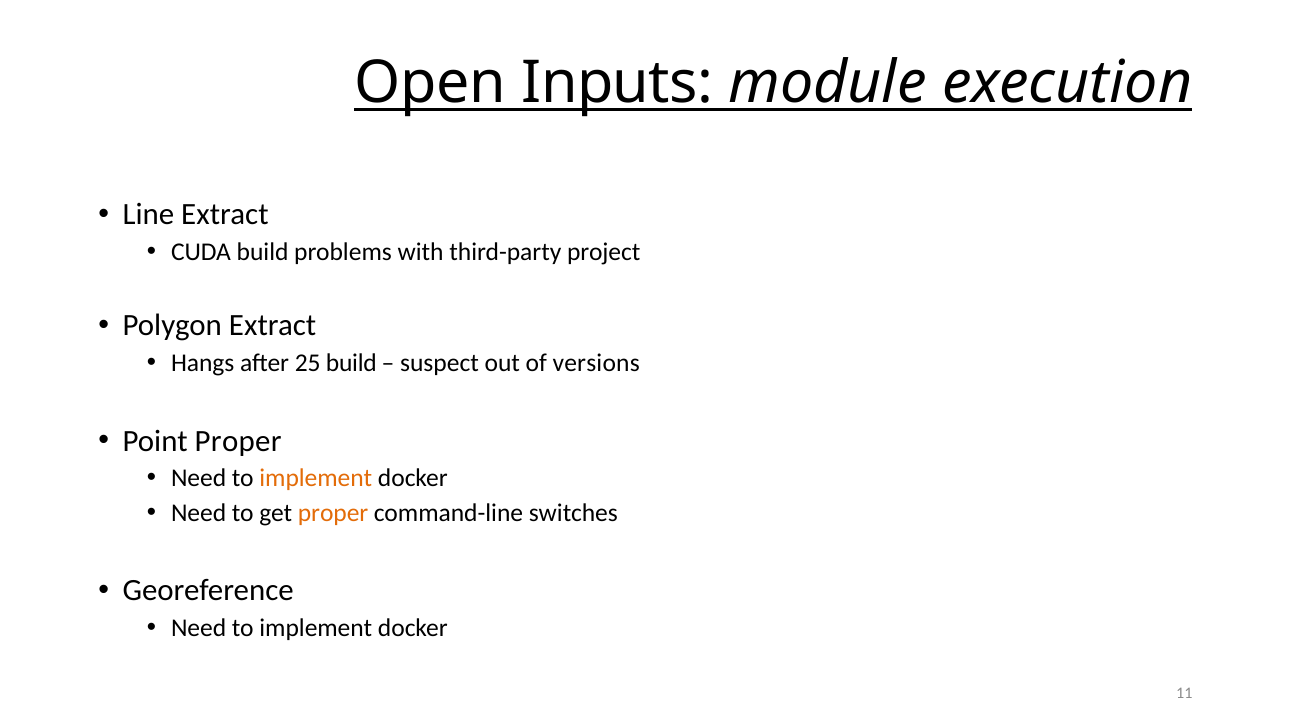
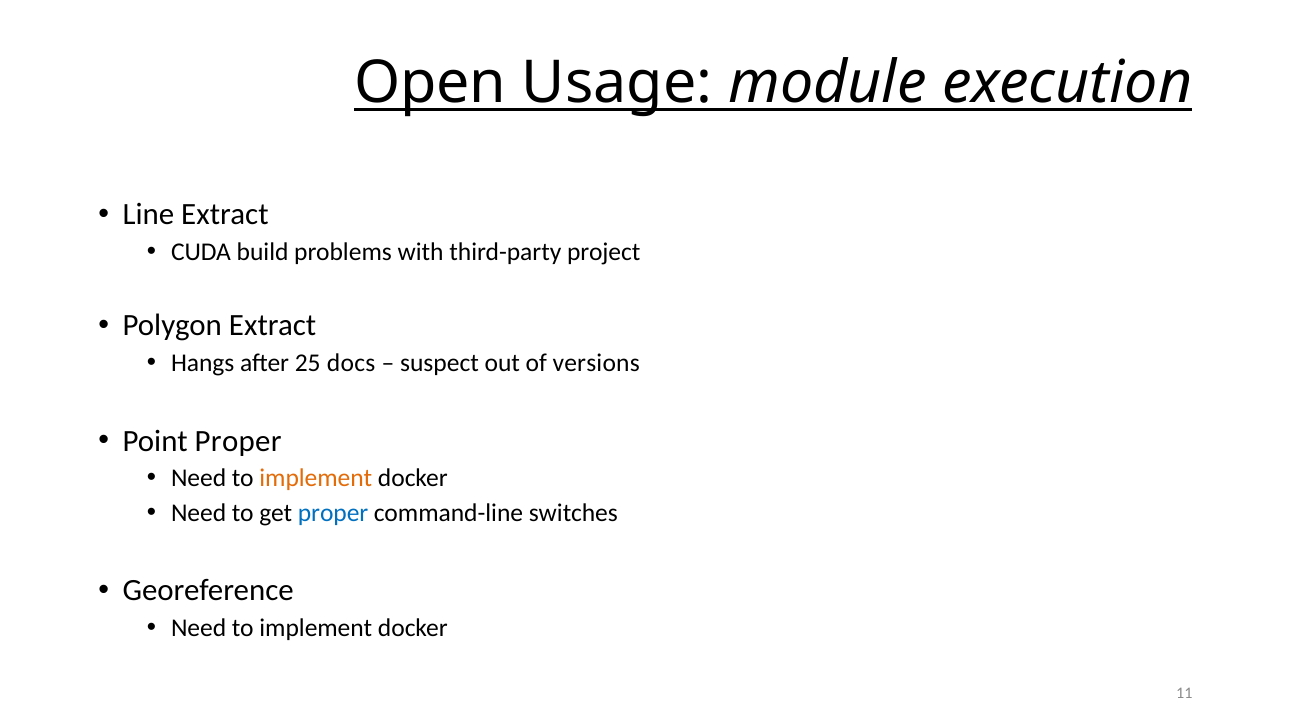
Inputs: Inputs -> Usage (617, 83)
25 build: build -> docs (351, 363)
proper colour: orange -> blue (333, 513)
